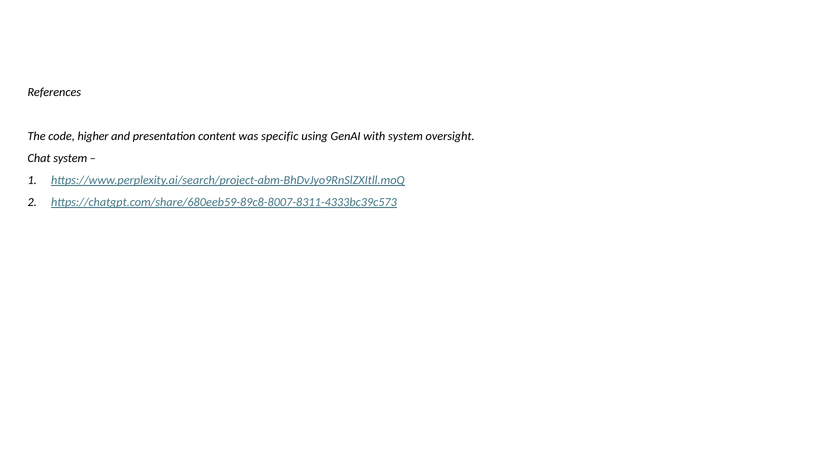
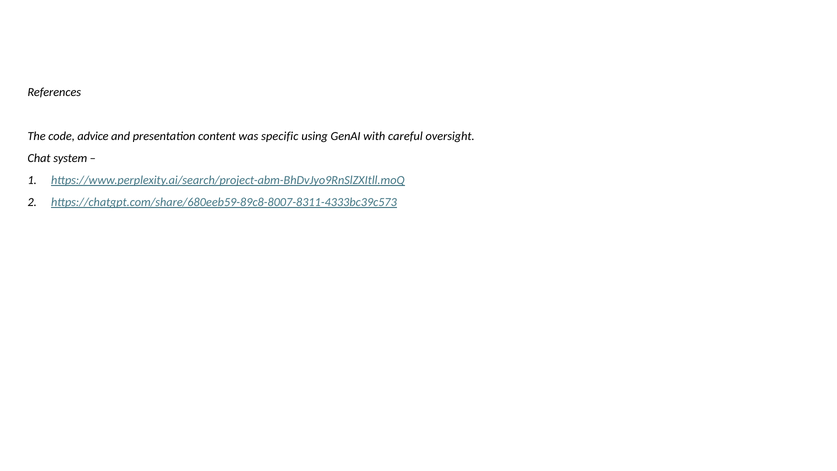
higher: higher -> advice (93, 136)
with system: system -> careful (405, 136)
